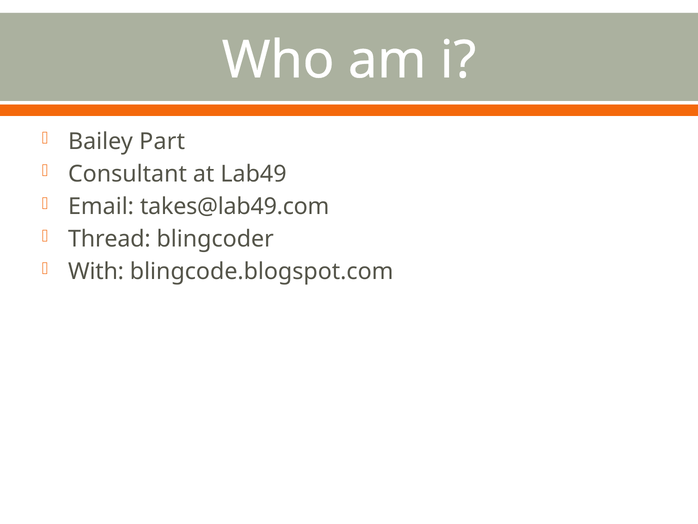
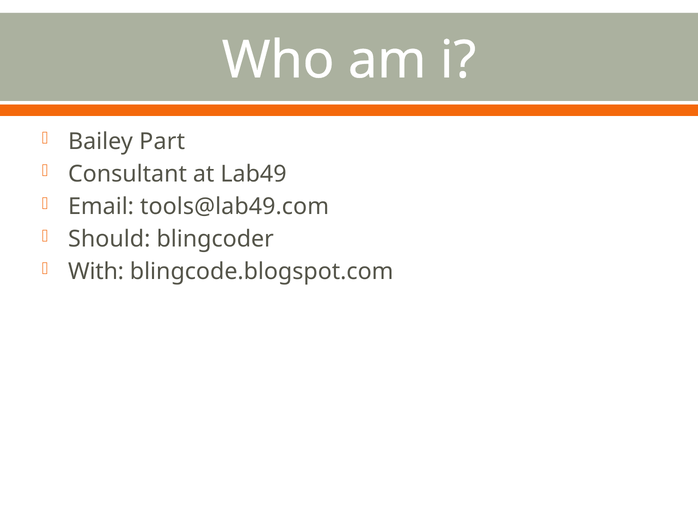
takes@lab49.com: takes@lab49.com -> tools@lab49.com (235, 206)
Thread: Thread -> Should (109, 239)
